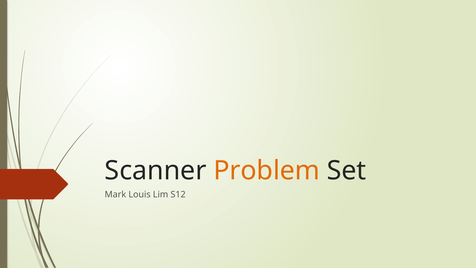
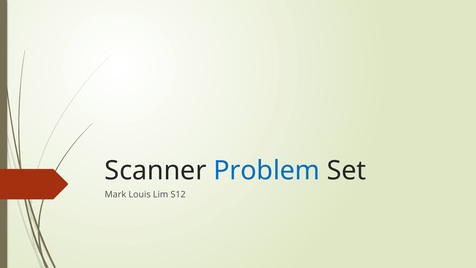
Problem colour: orange -> blue (267, 171)
